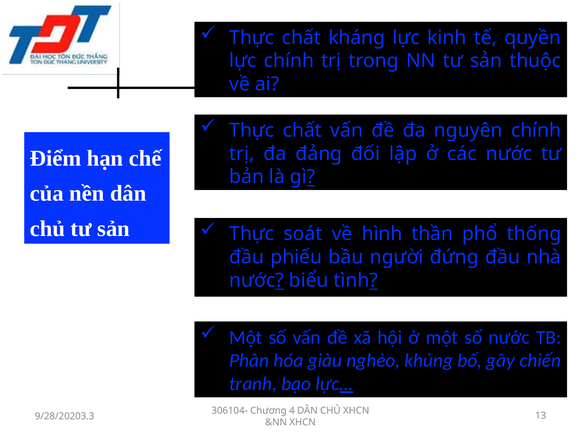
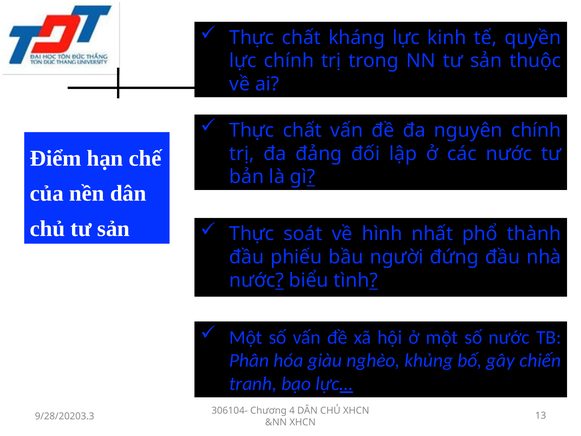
thần: thần -> nhất (432, 234)
thống: thống -> thành (534, 234)
